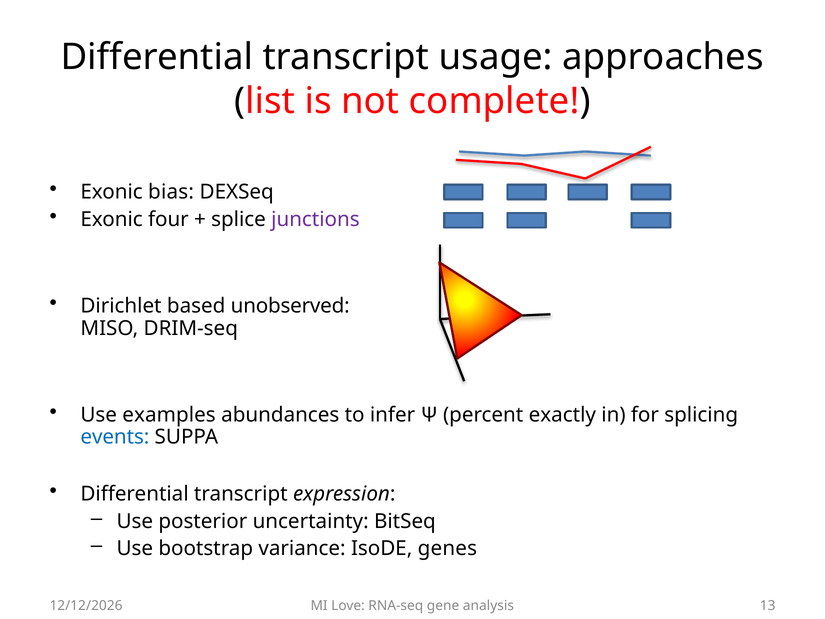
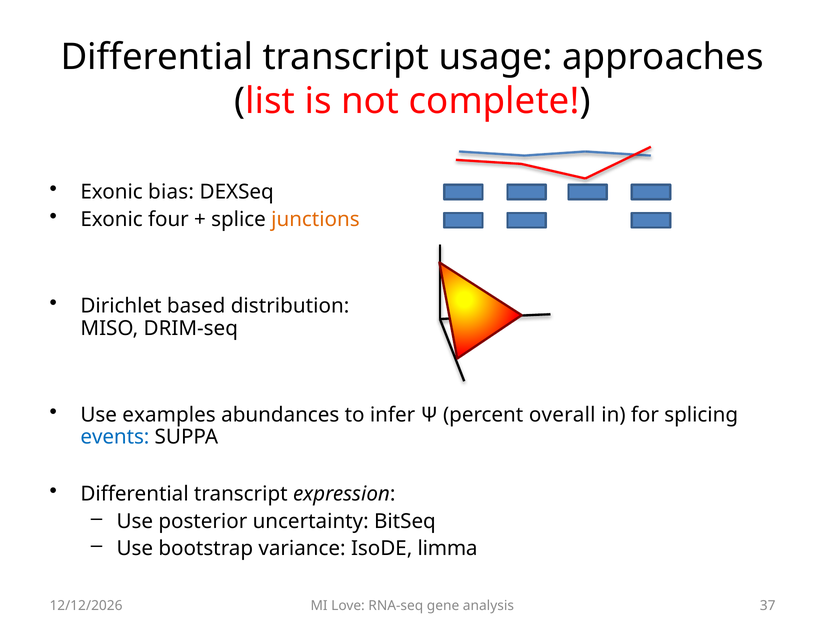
junctions colour: purple -> orange (315, 219)
unobserved: unobserved -> distribution (290, 306)
exactly: exactly -> overall (562, 415)
genes: genes -> limma (448, 548)
13: 13 -> 37 (768, 605)
